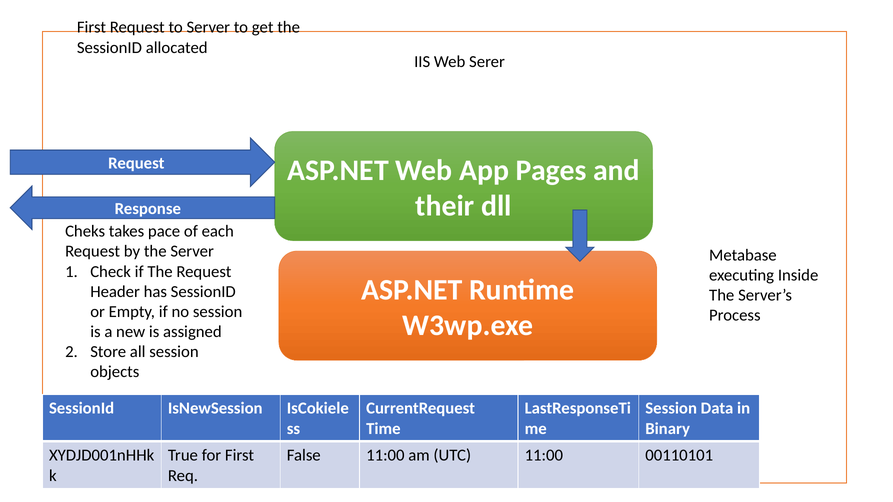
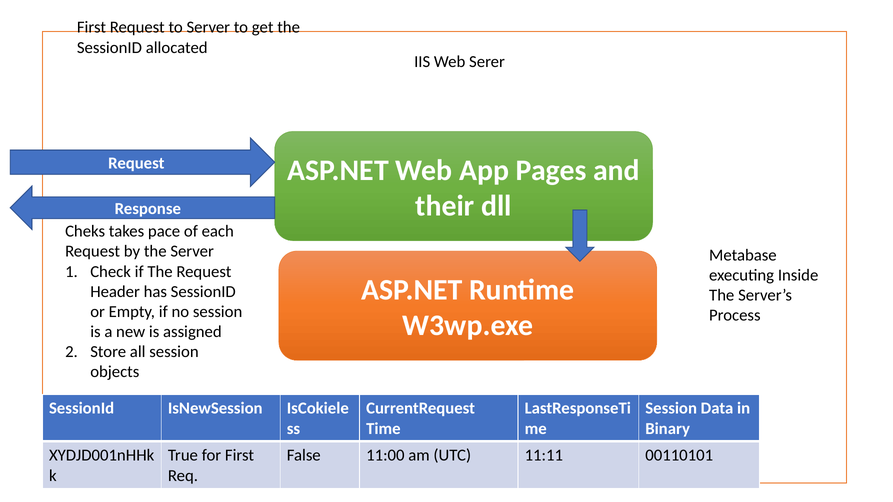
UTC 11:00: 11:00 -> 11:11 (544, 455)
